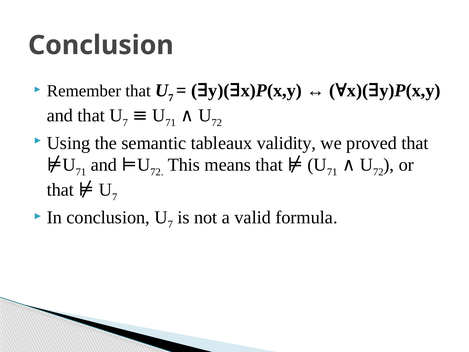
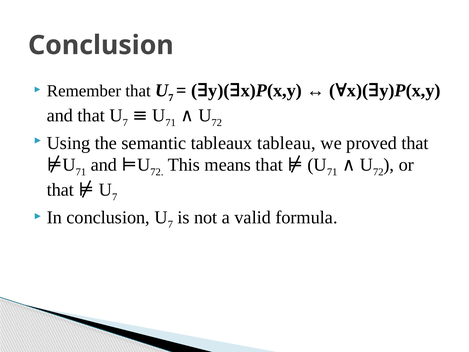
validity: validity -> tableau (286, 143)
